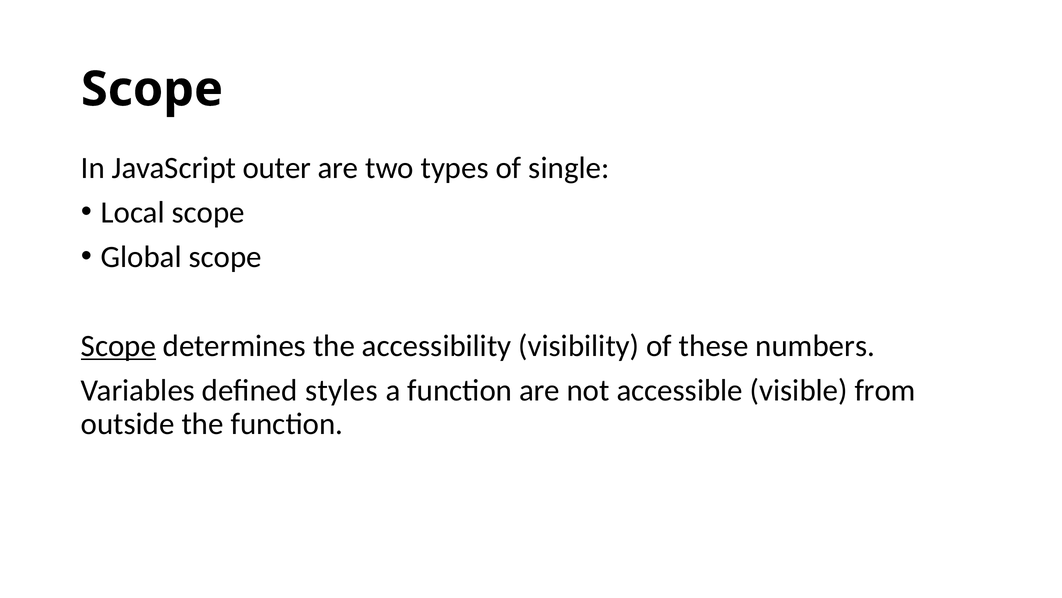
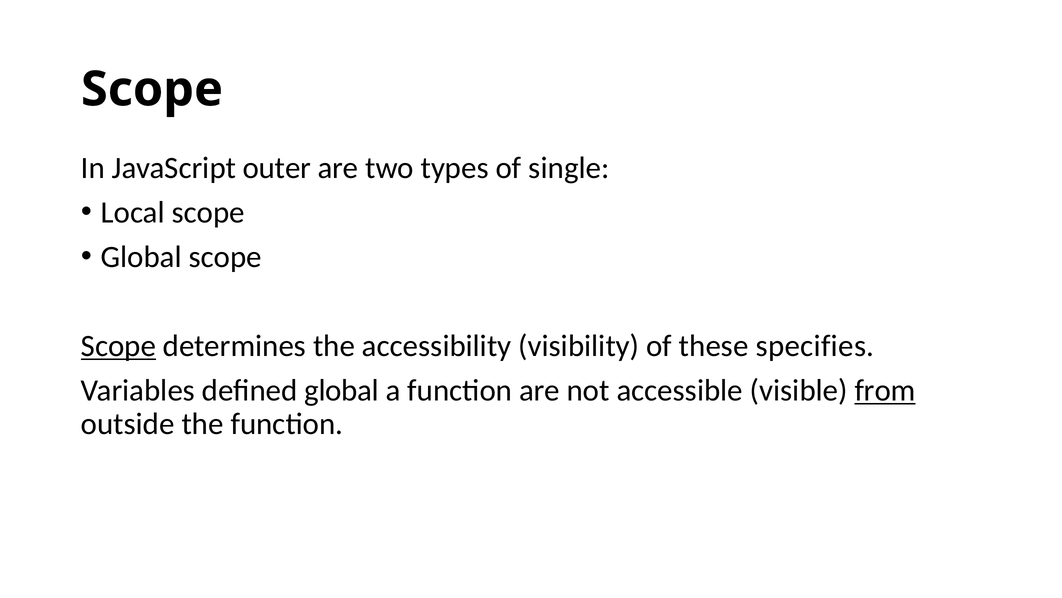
numbers: numbers -> specifies (815, 346)
defined styles: styles -> global (342, 390)
from underline: none -> present (885, 390)
